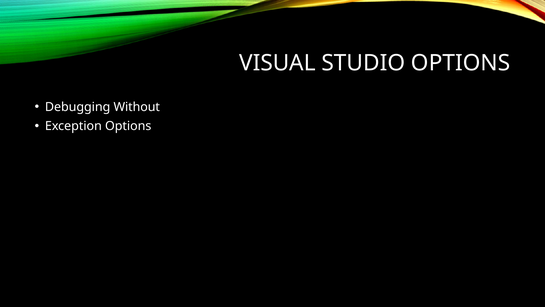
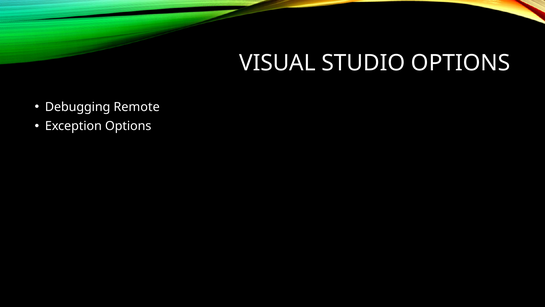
Without: Without -> Remote (137, 107)
